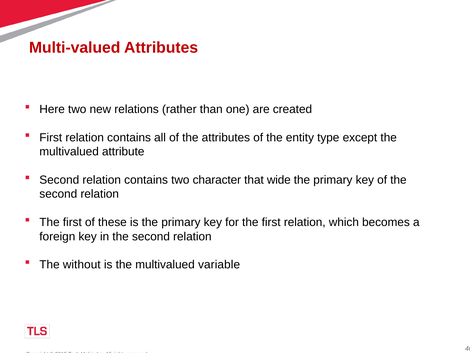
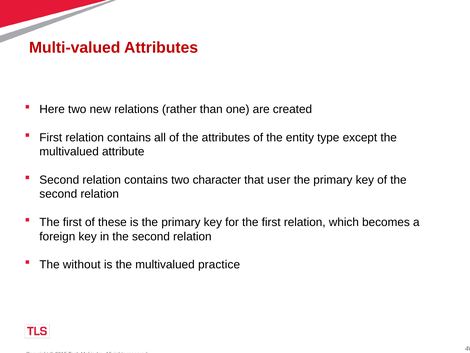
wide: wide -> user (279, 180)
variable: variable -> practice (219, 264)
